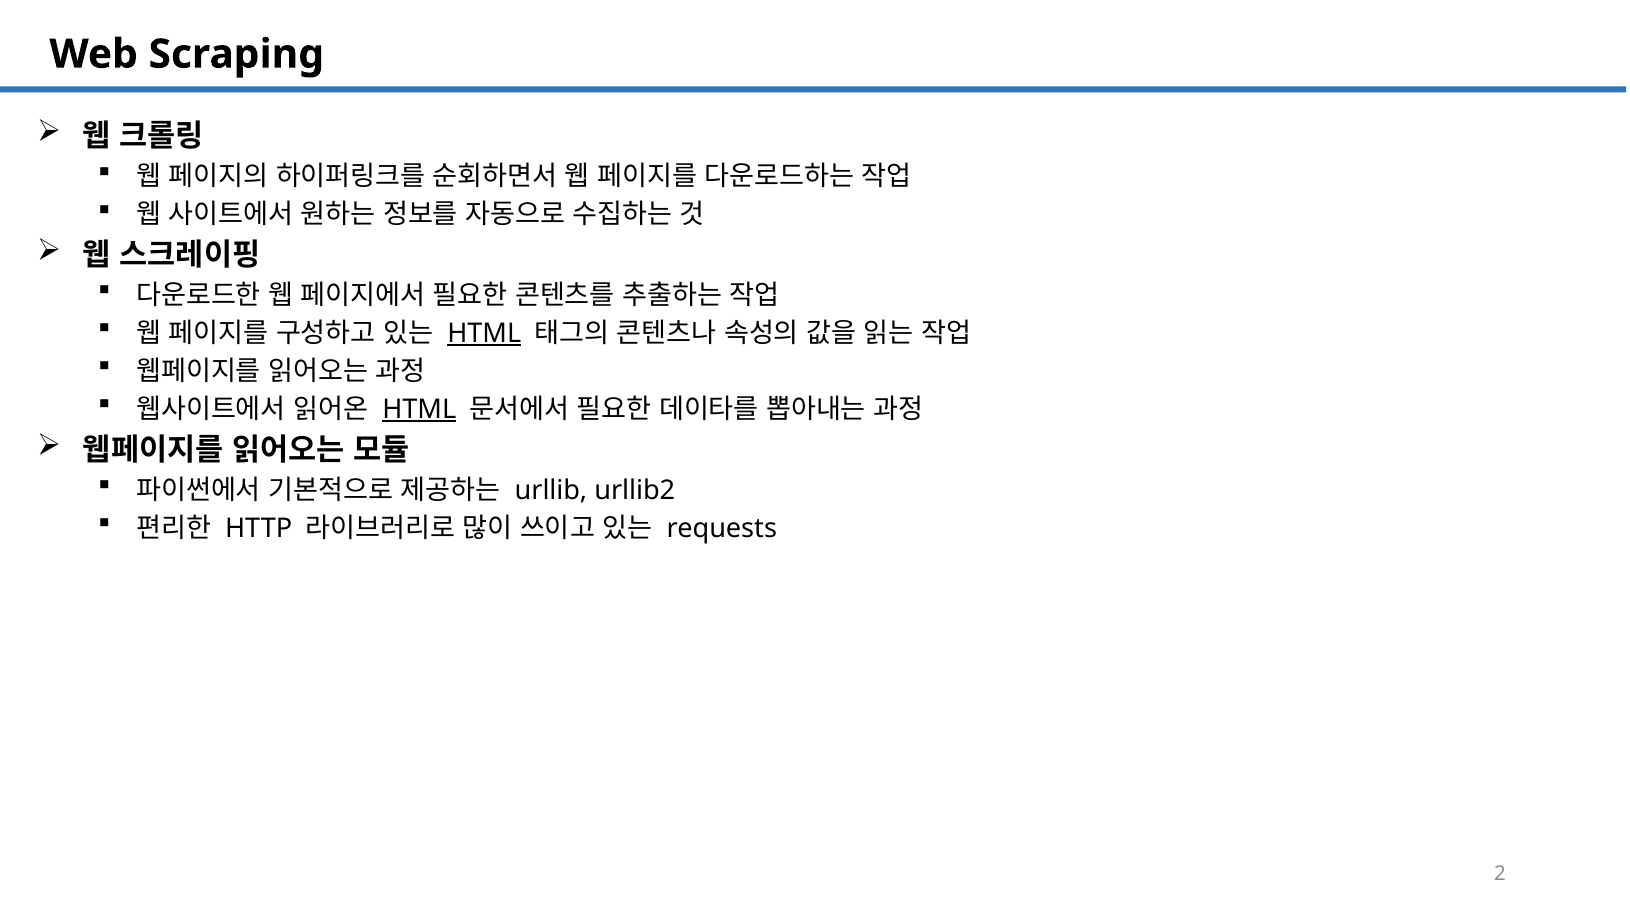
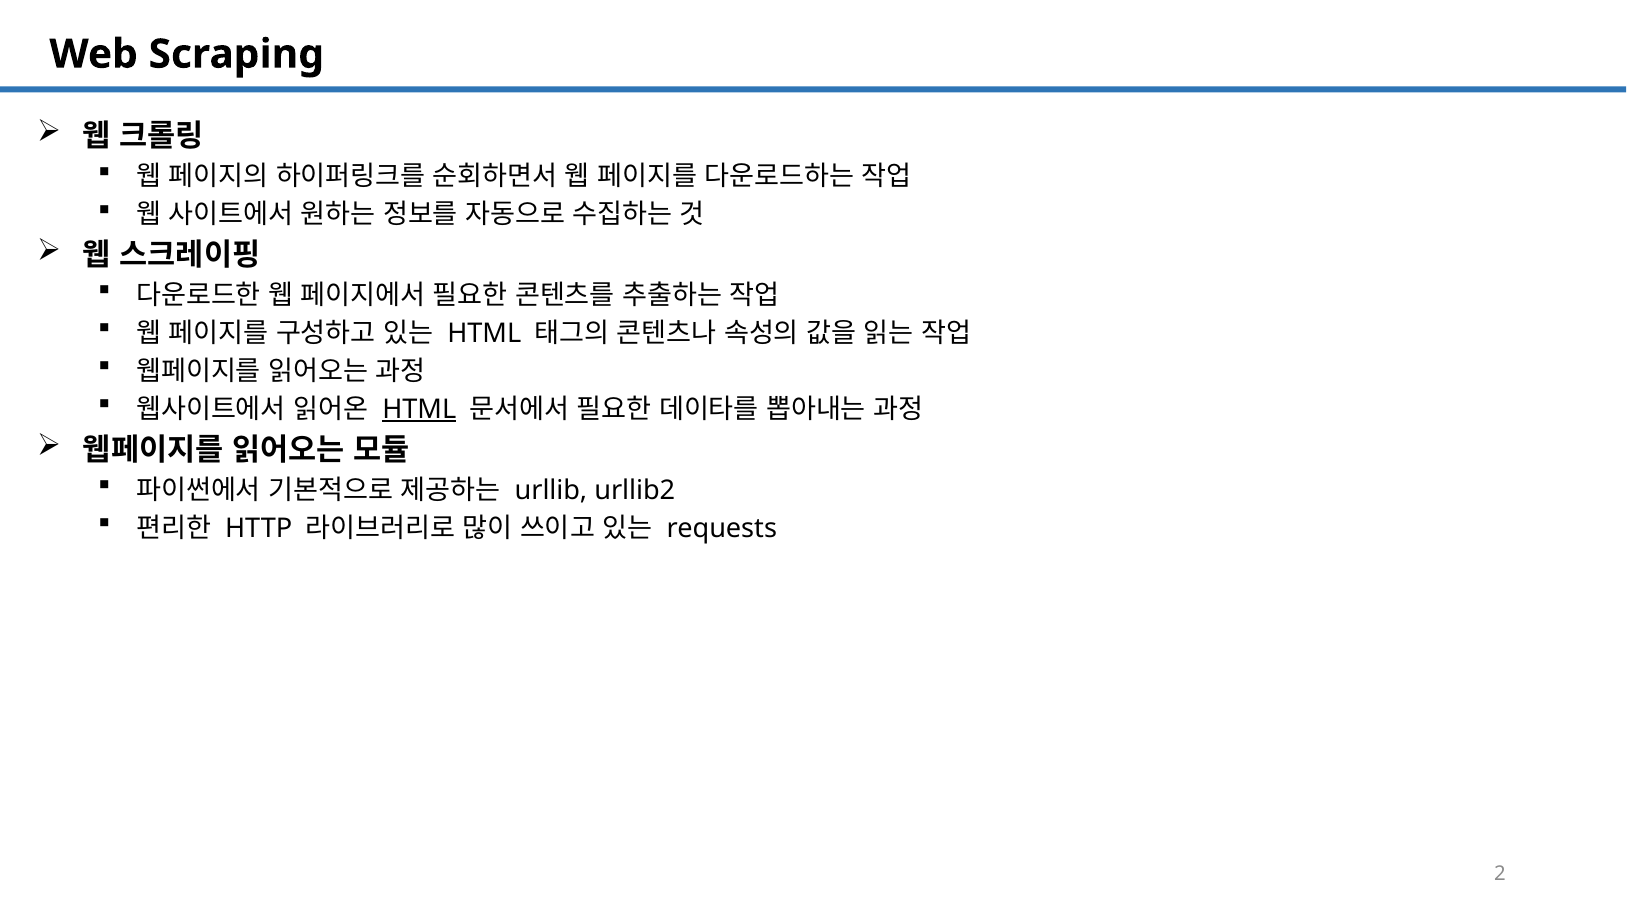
HTML underline: present -> none (484, 333)
